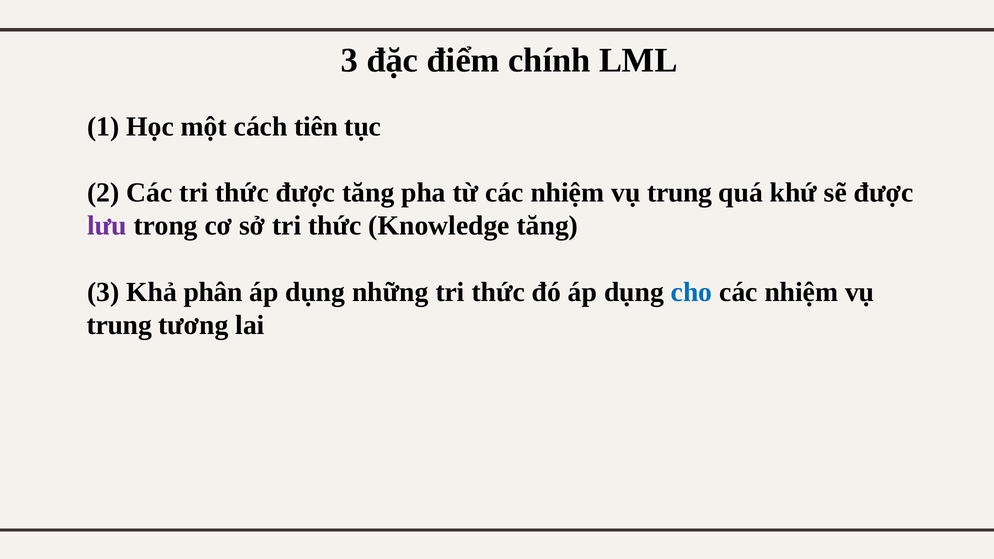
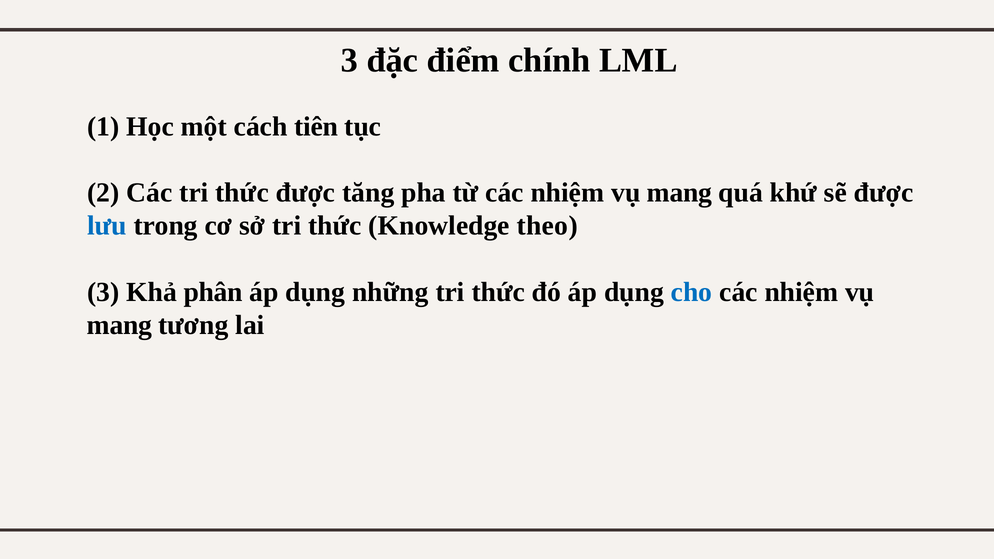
trung: trung -> mang (680, 193)
lưu colour: purple -> blue (107, 226)
Knowledge tăng: tăng -> theo (547, 226)
trung: trung -> mang (119, 325)
